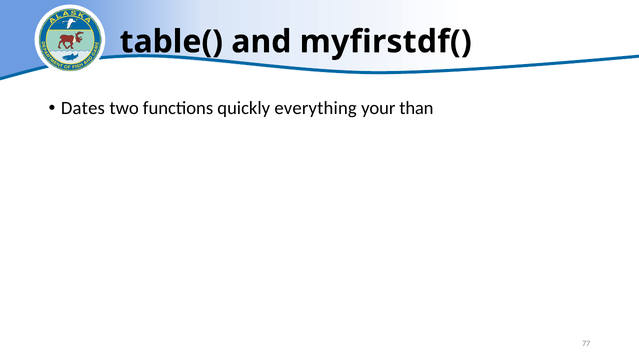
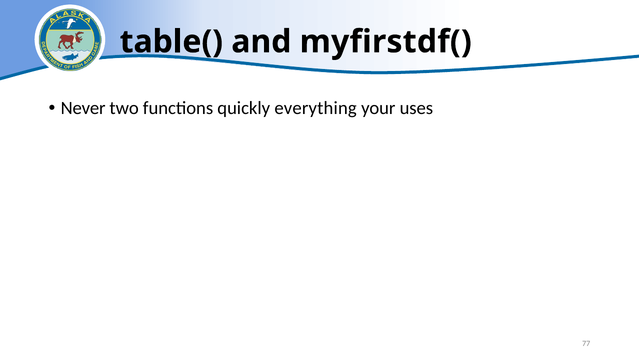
Dates: Dates -> Never (83, 108)
than: than -> uses (416, 108)
